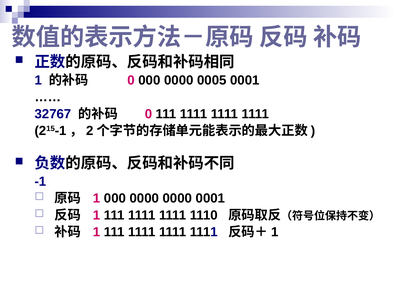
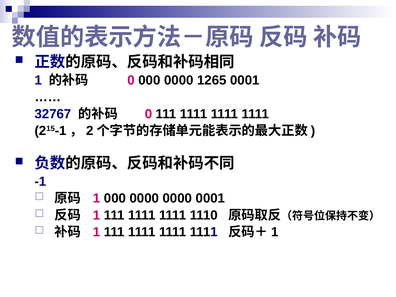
0005: 0005 -> 1265 (212, 80)
